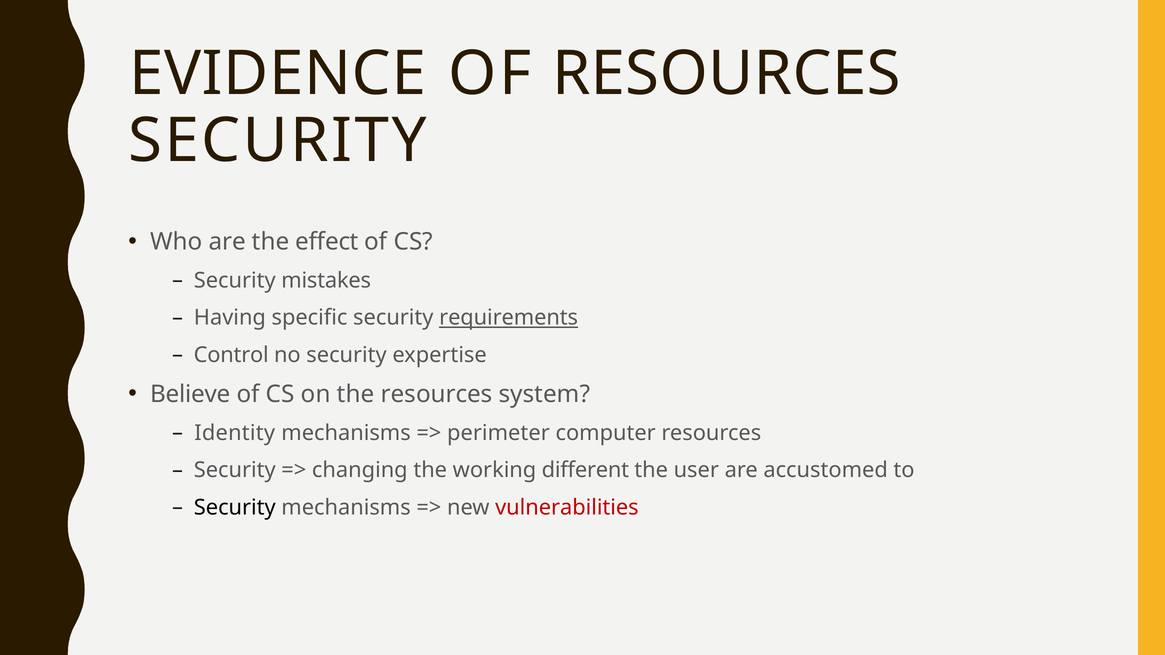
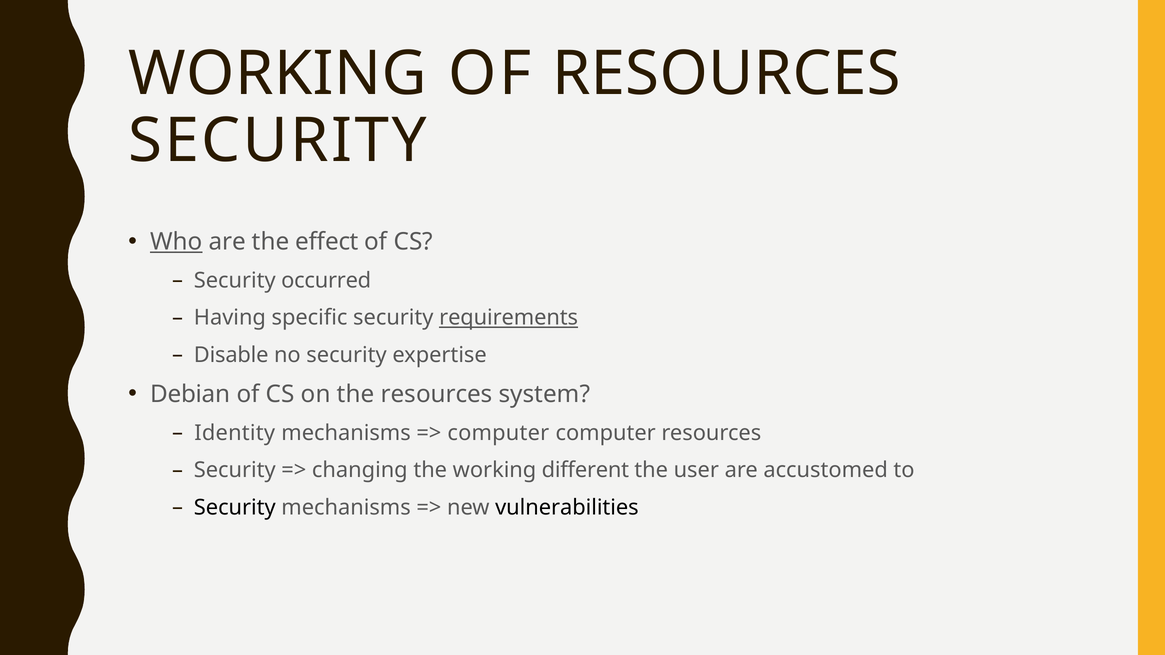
EVIDENCE: EVIDENCE -> WORKING (278, 74)
Who underline: none -> present (176, 242)
mistakes: mistakes -> occurred (326, 281)
Control: Control -> Disable (231, 355)
Believe: Believe -> Debian (190, 395)
perimeter: perimeter -> computer (498, 433)
vulnerabilities colour: red -> black (567, 508)
